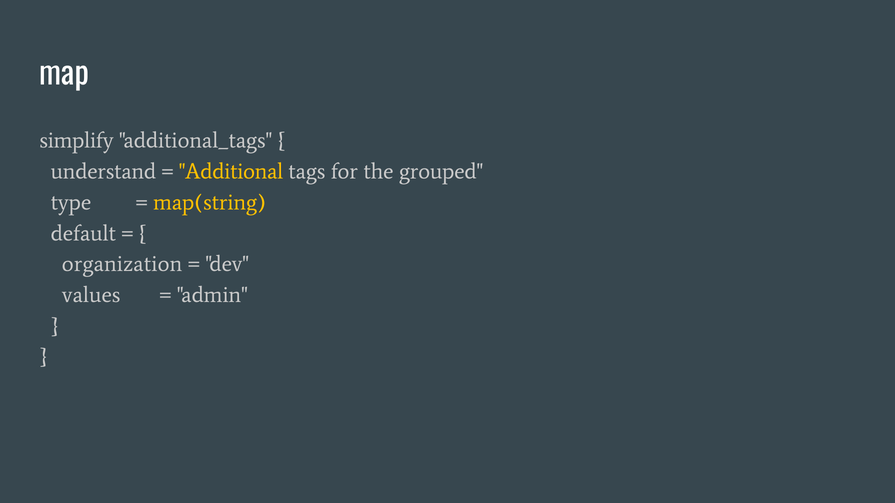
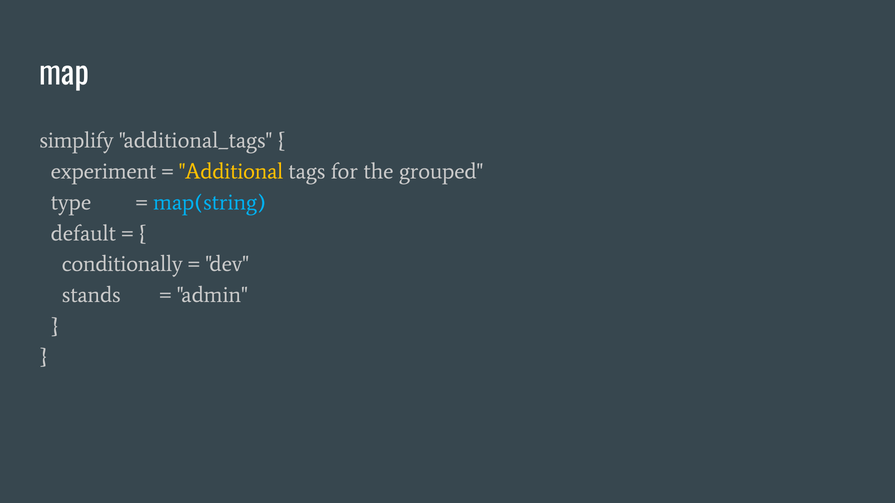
understand: understand -> experiment (103, 172)
map(string colour: yellow -> light blue (210, 202)
organization: organization -> conditionally (122, 264)
values: values -> stands (91, 295)
